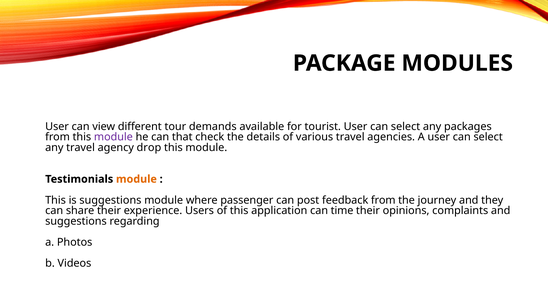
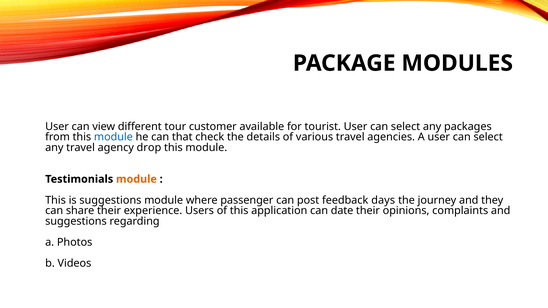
demands: demands -> customer (213, 127)
module colour: purple -> blue (113, 137)
feedback from: from -> days (383, 200)
time: time -> date (342, 211)
